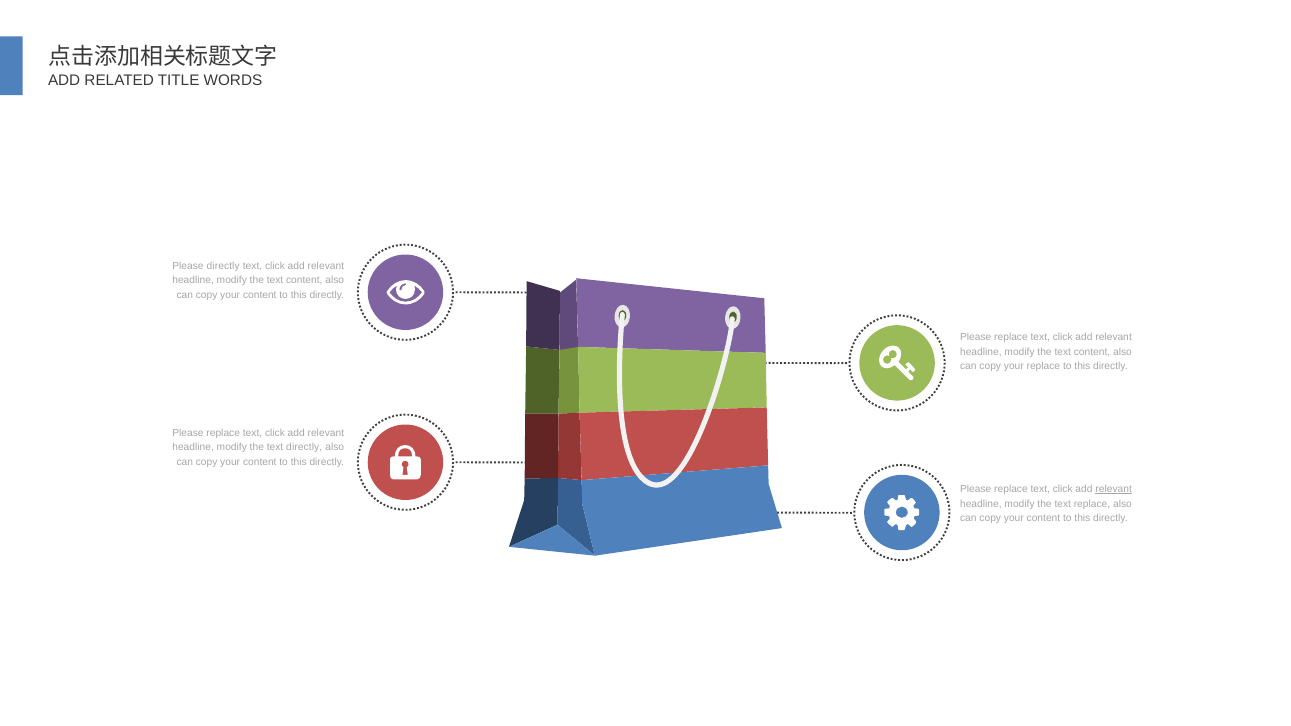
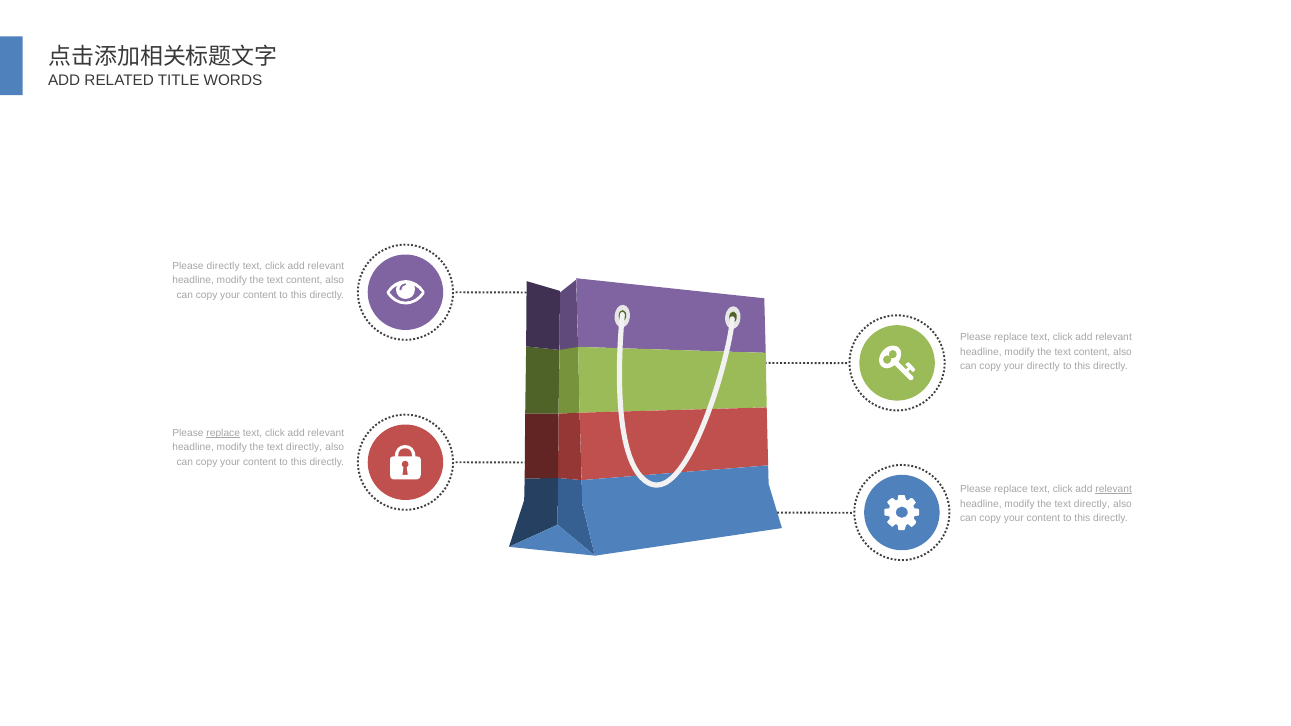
your replace: replace -> directly (1043, 366)
replace underline: none -> present (223, 433)
replace: replace -> directly (1092, 504)
